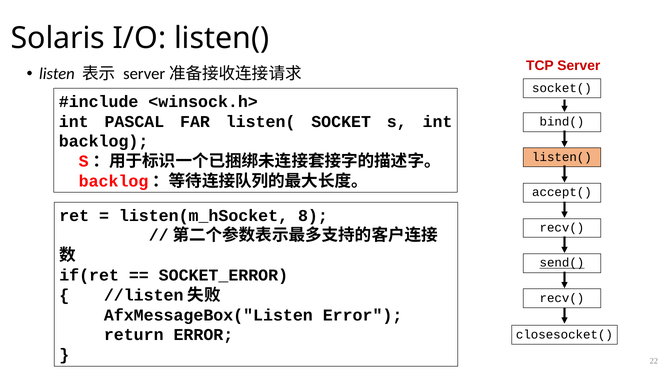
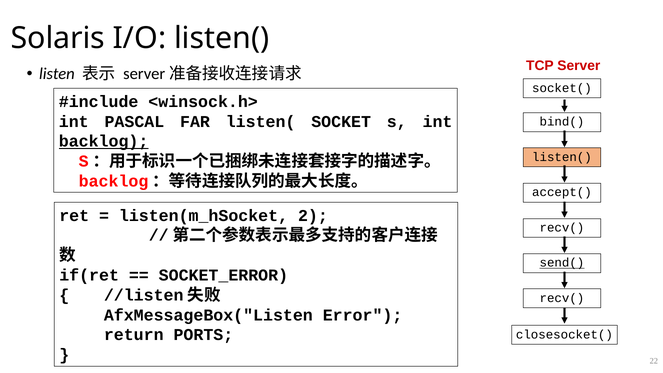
backlog underline: none -> present (104, 141)
8: 8 -> 2 (313, 216)
return ERROR: ERROR -> PORTS (203, 335)
